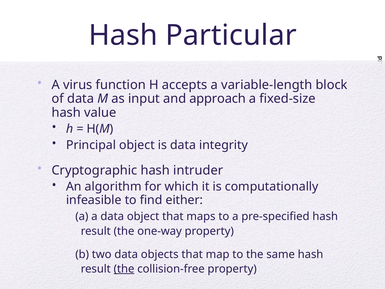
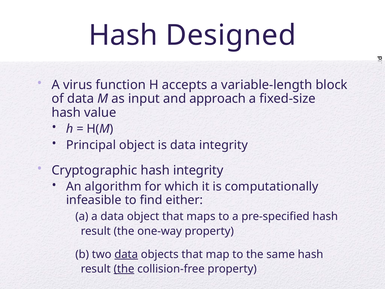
Particular: Particular -> Designed (231, 35)
hash intruder: intruder -> integrity (198, 170)
data underline: none -> present (126, 254)
